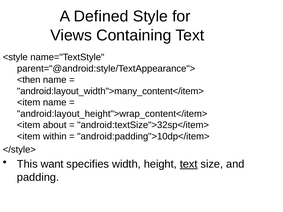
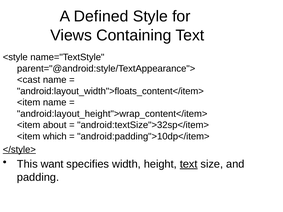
<then: <then -> <cast (29, 80)
android:layout_width">many_content</item>: android:layout_width">many_content</item> -> android:layout_width">floats_content</item> (110, 91)
within: within -> which (55, 137)
</style> underline: none -> present (19, 150)
